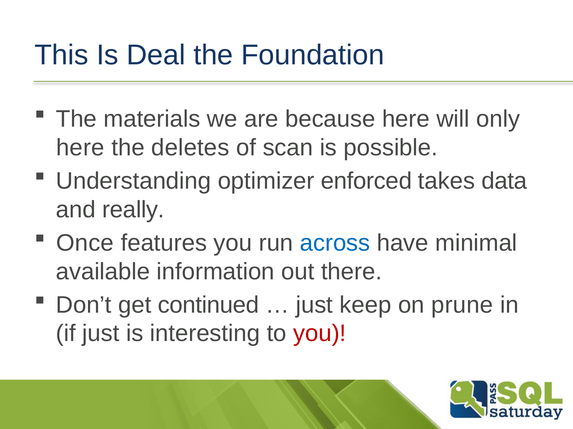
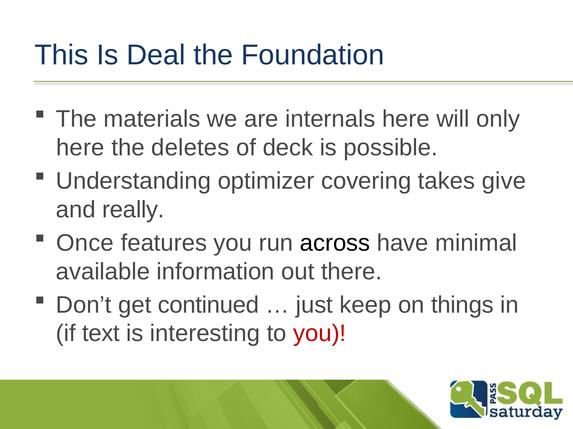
because: because -> internals (330, 119)
scan: scan -> deck (288, 148)
enforced: enforced -> covering (366, 181)
data: data -> give (504, 181)
across colour: blue -> black (335, 243)
prune: prune -> things (462, 305)
if just: just -> text (101, 334)
